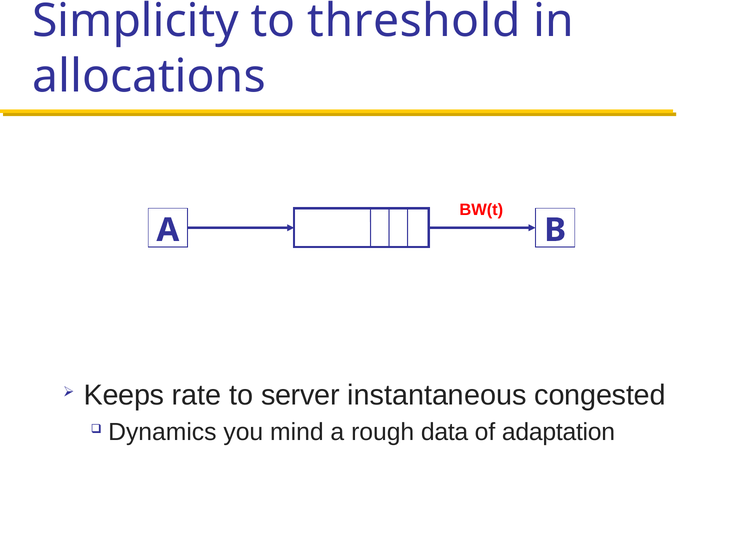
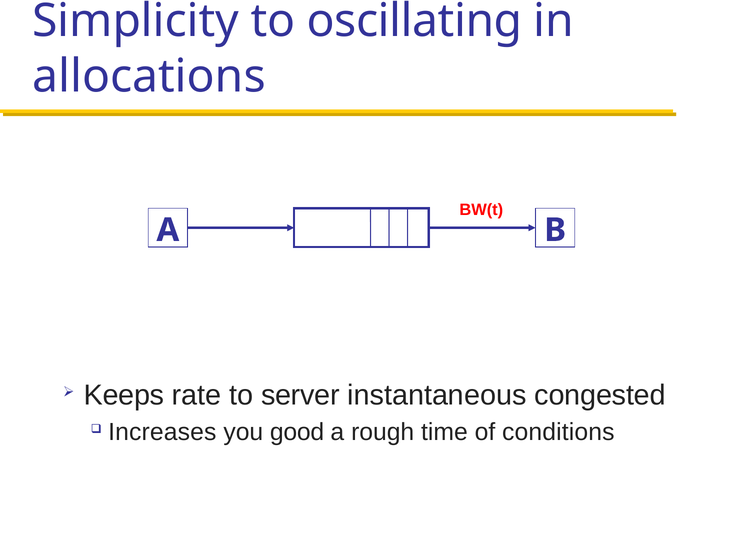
threshold: threshold -> oscillating (415, 21)
Dynamics: Dynamics -> Increases (162, 432)
mind: mind -> good (297, 432)
data: data -> time (444, 432)
adaptation: adaptation -> conditions (558, 432)
